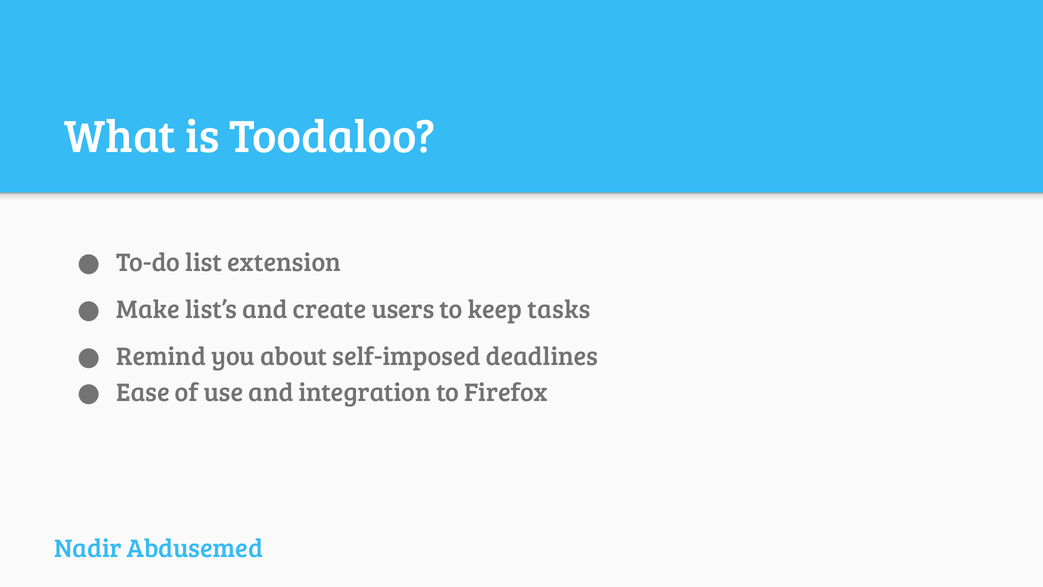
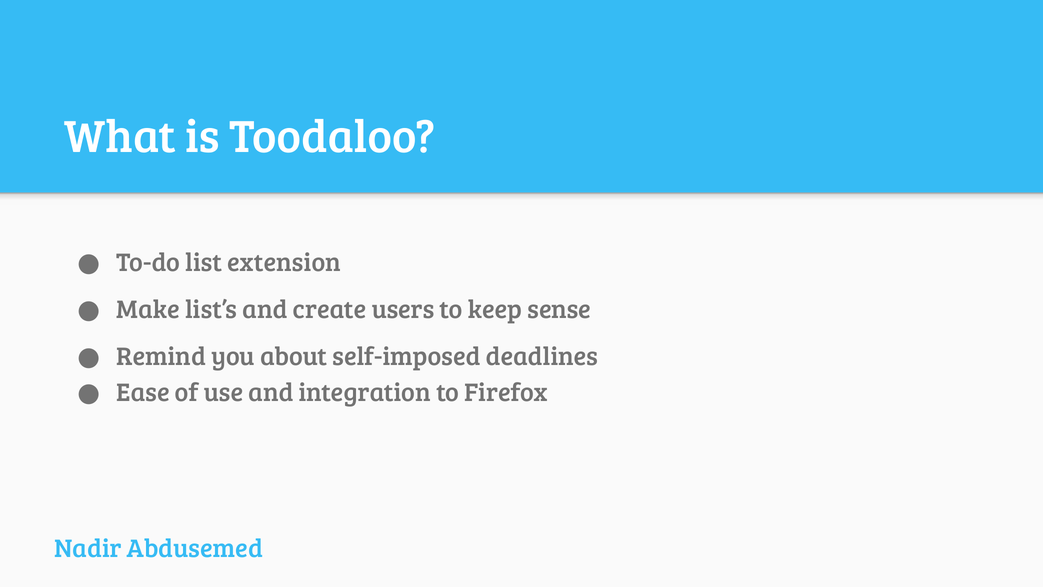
tasks: tasks -> sense (559, 309)
